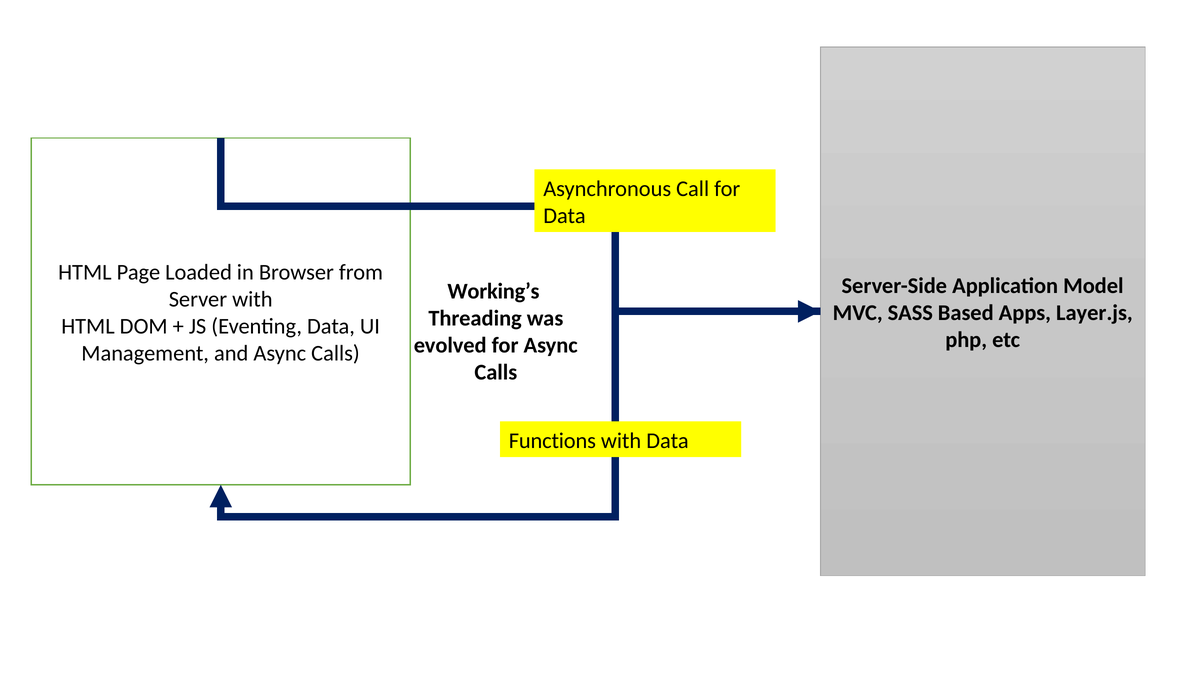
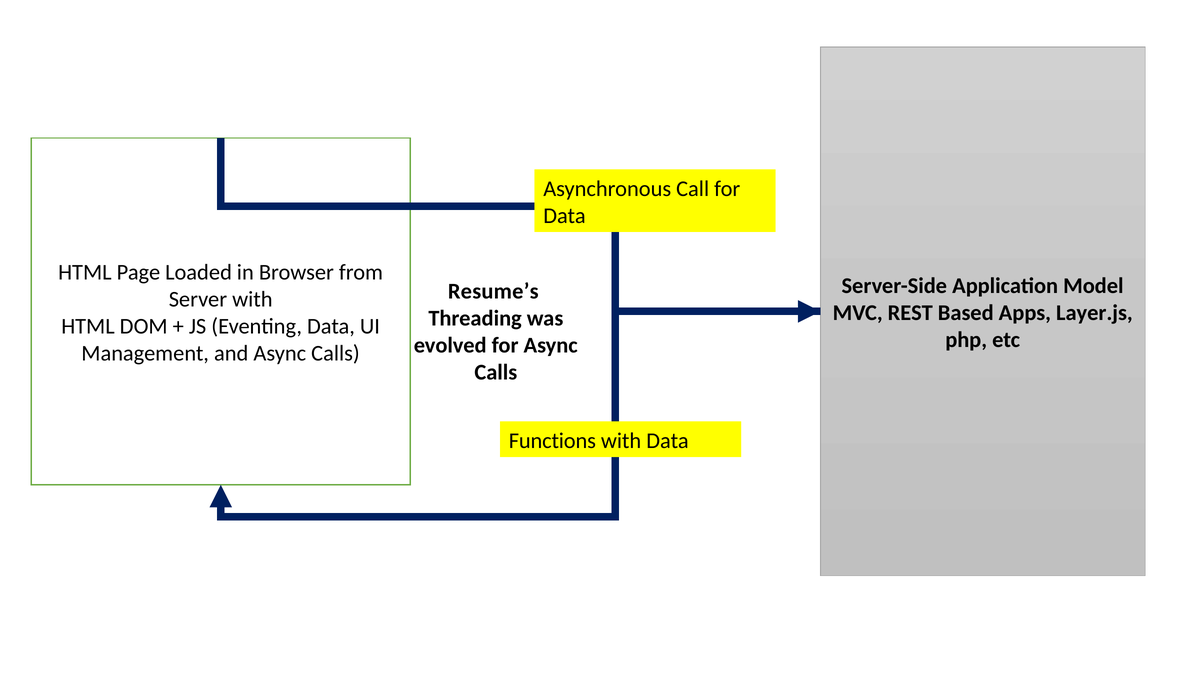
Working’s: Working’s -> Resume’s (493, 291)
SASS: SASS -> REST (910, 313)
